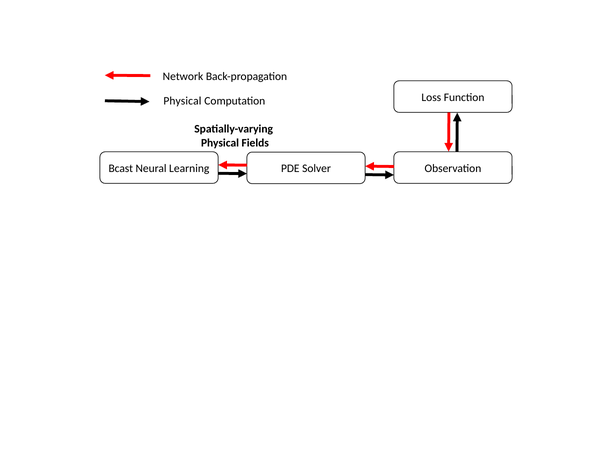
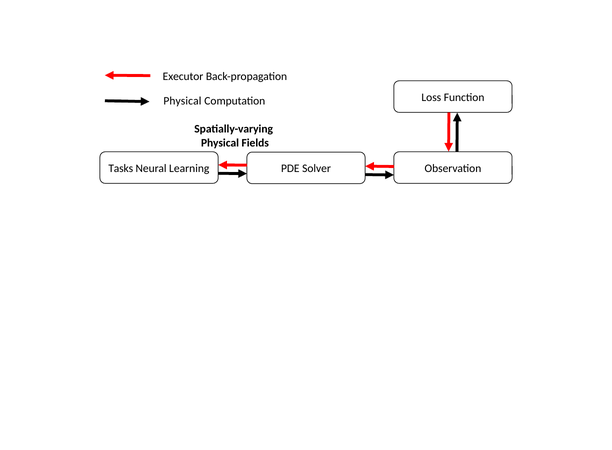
Network: Network -> Executor (183, 76)
Bcast: Bcast -> Tasks (121, 168)
